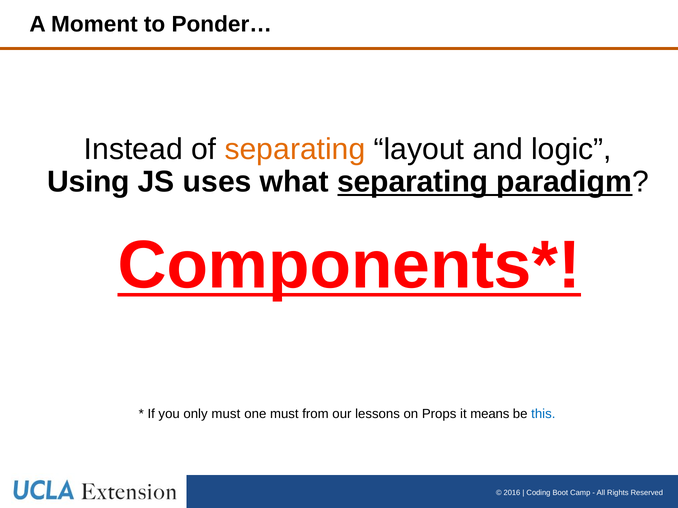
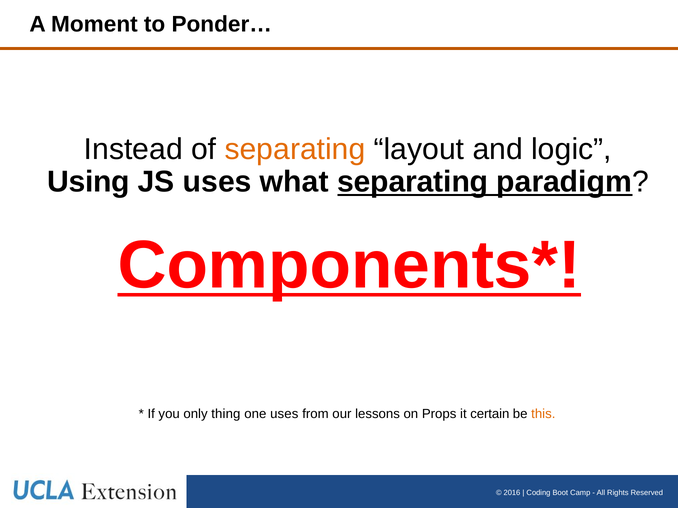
only must: must -> thing (226, 414)
one must: must -> uses (284, 414)
means: means -> certain (490, 414)
this colour: blue -> orange (543, 414)
